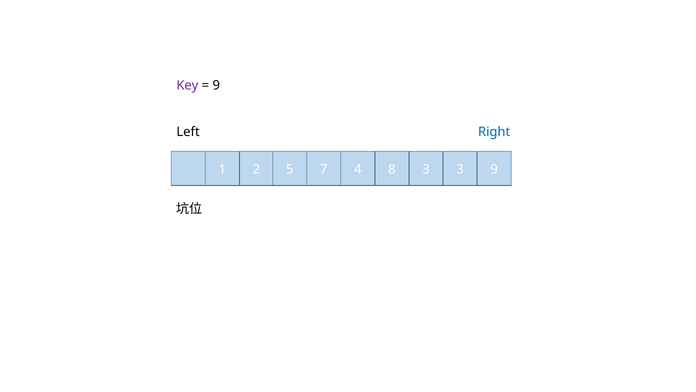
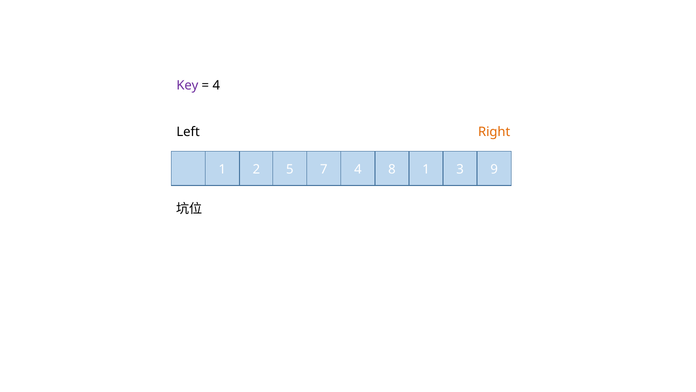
9: 9 -> 4 (216, 86)
Right colour: blue -> orange (494, 132)
8 3: 3 -> 1 (426, 169)
